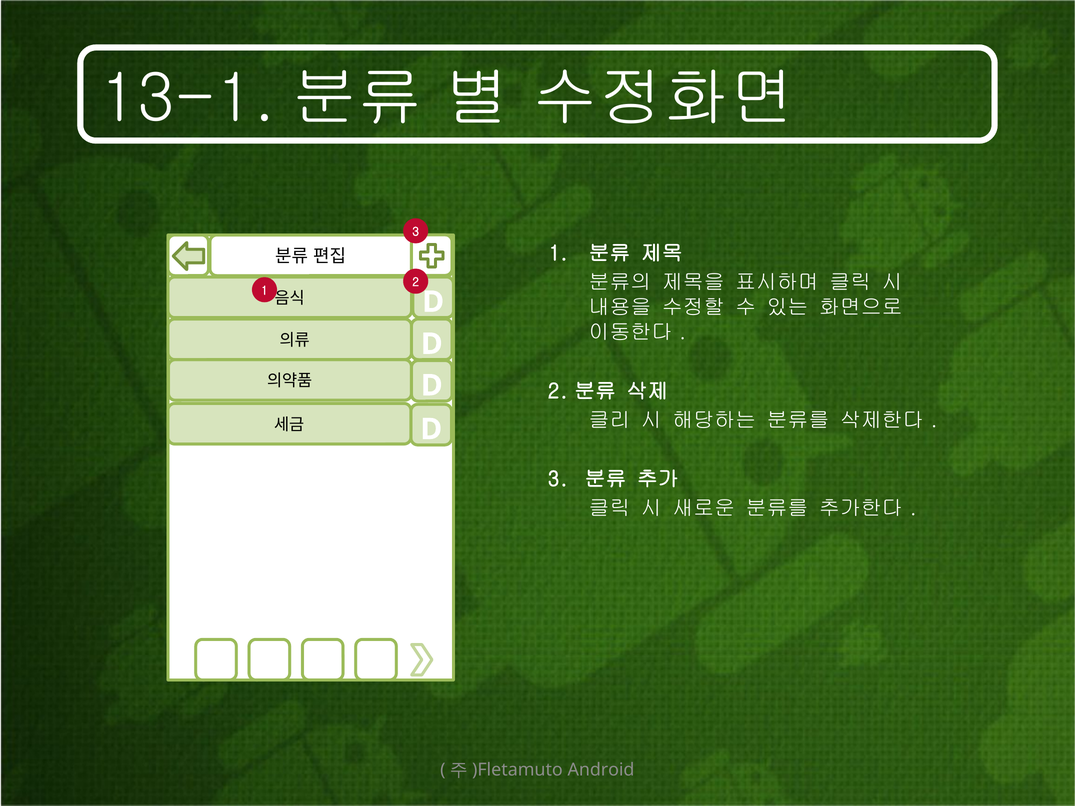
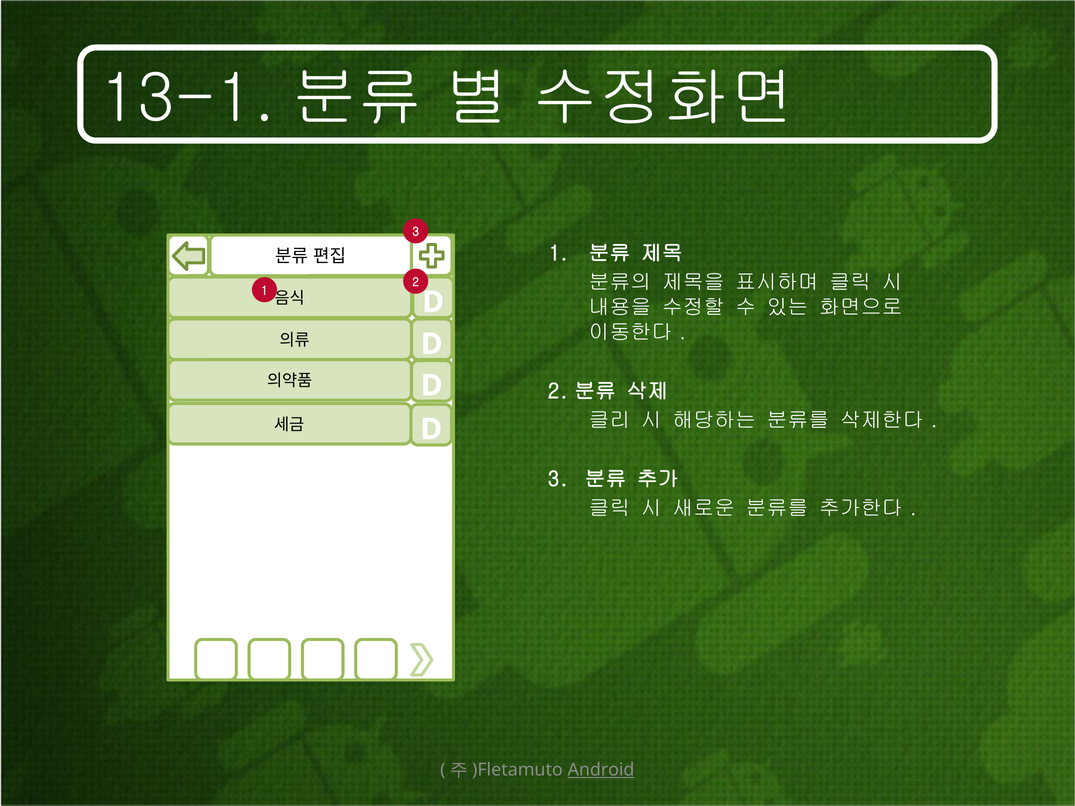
Android underline: none -> present (601, 770)
